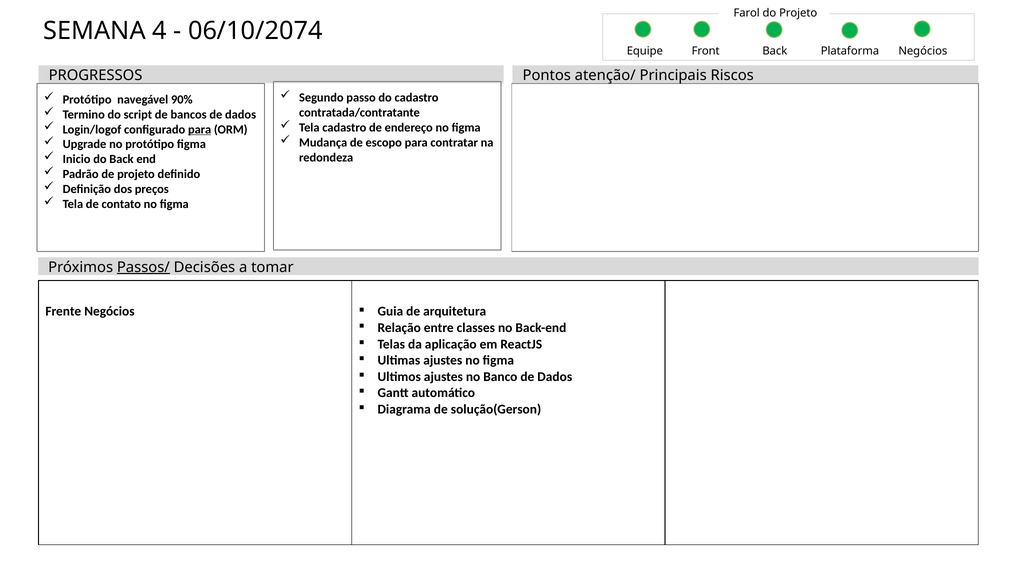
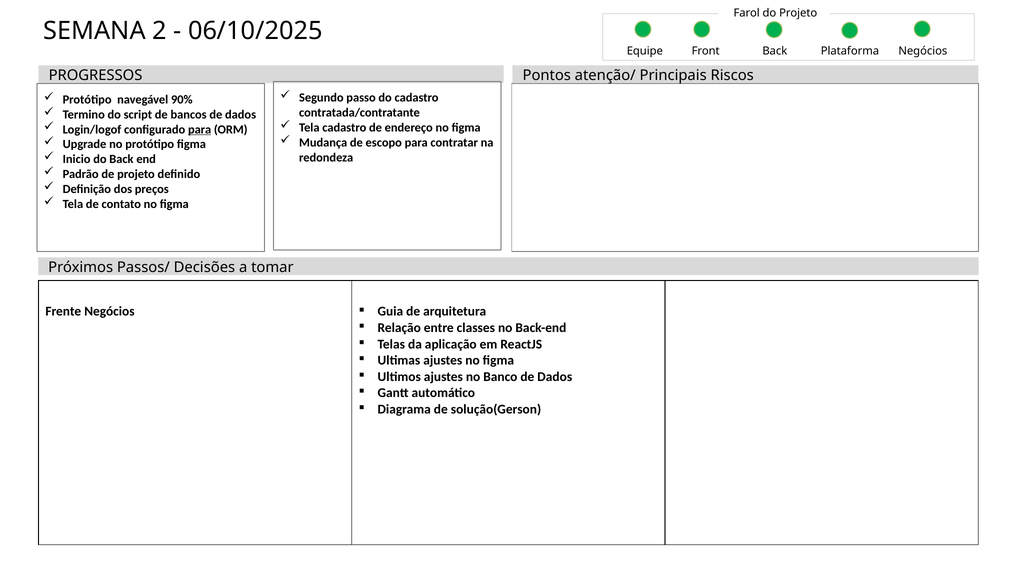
4: 4 -> 2 (160, 31)
06/10/2074: 06/10/2074 -> 06/10/2025 (255, 31)
Passos/ underline: present -> none (143, 267)
